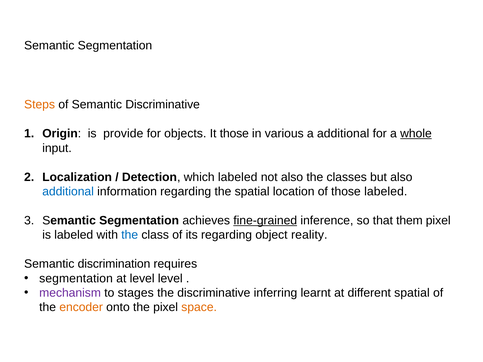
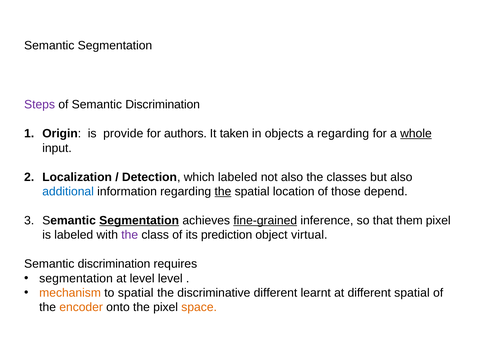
Steps colour: orange -> purple (40, 105)
of Semantic Discriminative: Discriminative -> Discrimination (163, 105)
objects: objects -> authors (185, 134)
It those: those -> taken (234, 134)
various: various -> objects (284, 134)
a additional: additional -> regarding (343, 134)
the underline: none -> present (223, 192)
those labeled: labeled -> depend (386, 192)
Segmentation underline: none -> present (139, 221)
the colour: blue -> purple (130, 235)
its regarding: regarding -> prediction (227, 235)
reality: reality -> virtual (309, 235)
mechanism colour: purple -> orange (70, 293)
to stages: stages -> spatial (136, 293)
discriminative inferring: inferring -> different (275, 293)
